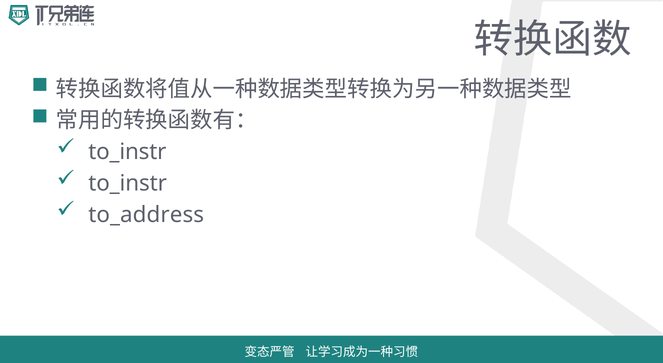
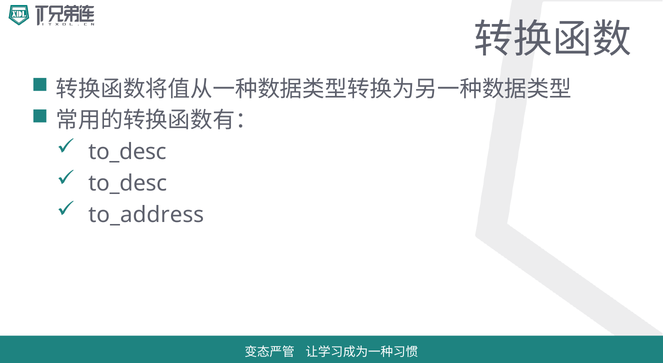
to_instr: to_instr -> to_desc (127, 152)
to_instr: to_instr -> to_desc (128, 183)
